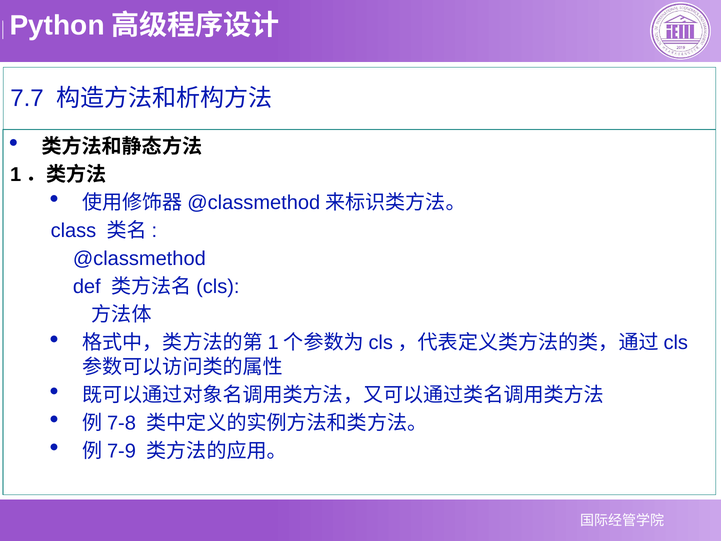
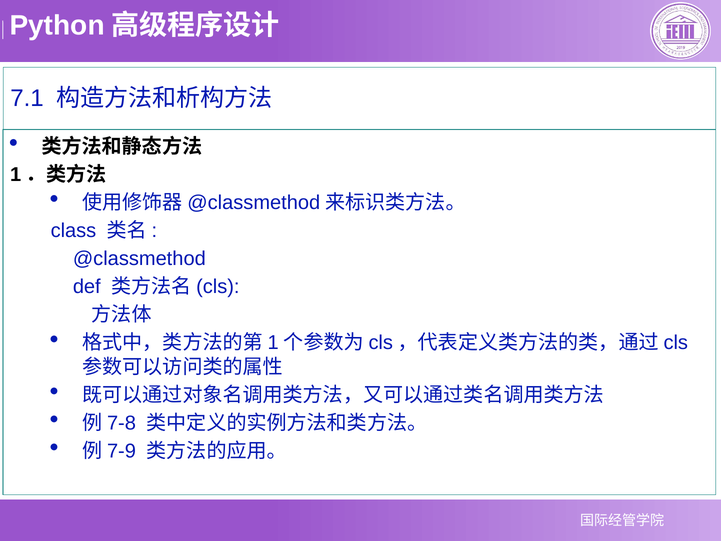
7.7: 7.7 -> 7.1 (27, 98)
